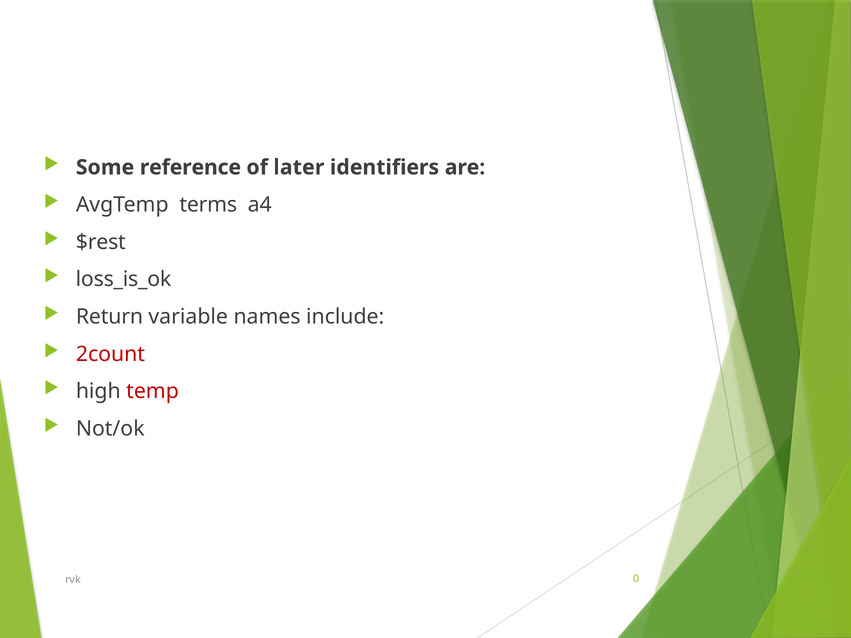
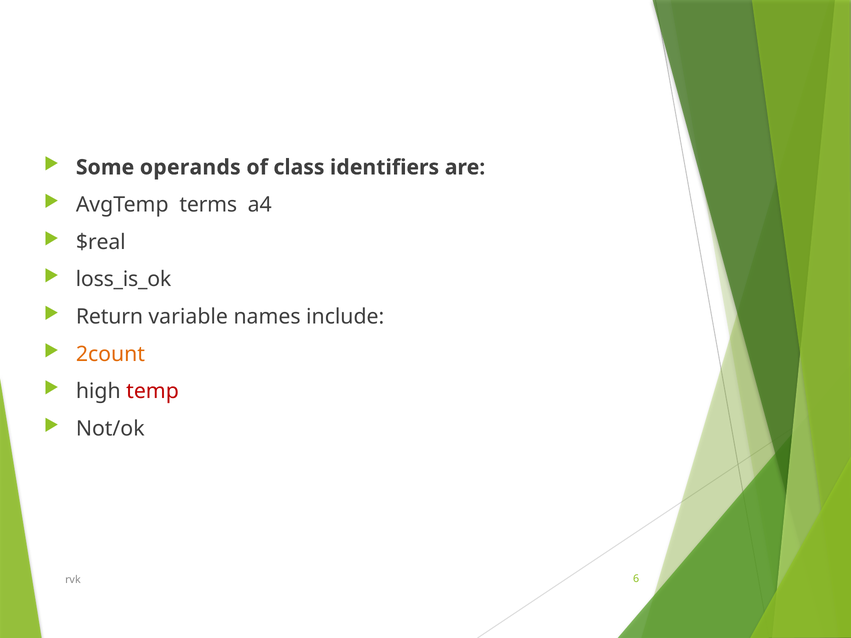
reference: reference -> operands (190, 167)
later: later -> class (299, 167)
$rest: $rest -> $real (101, 242)
2count colour: red -> orange (110, 354)
0: 0 -> 6 (636, 579)
